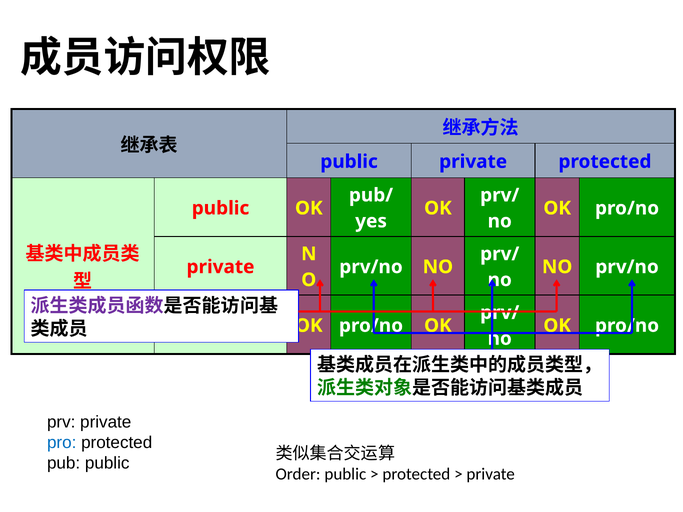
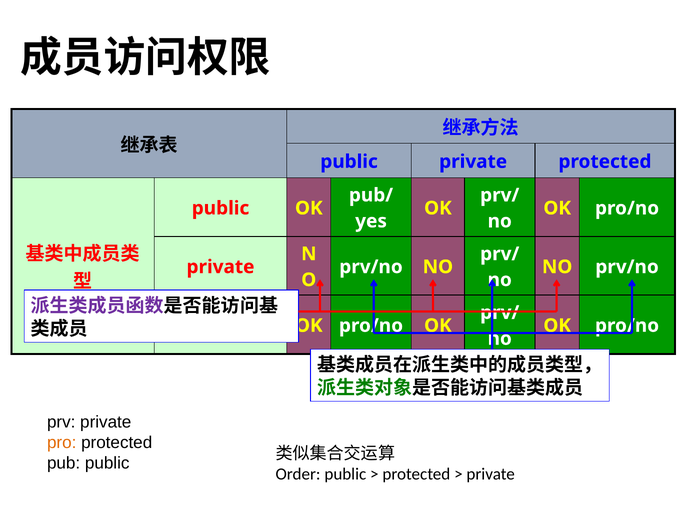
pro colour: blue -> orange (62, 443)
